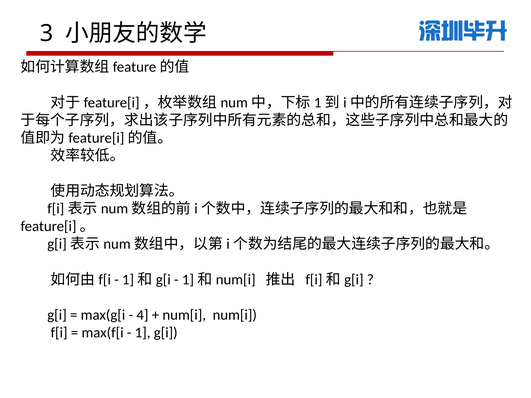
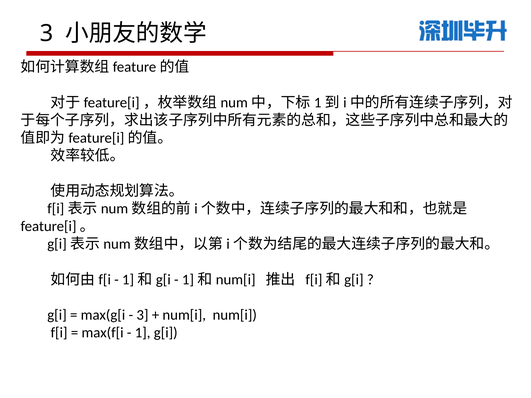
4: 4 -> 3 (142, 315)
